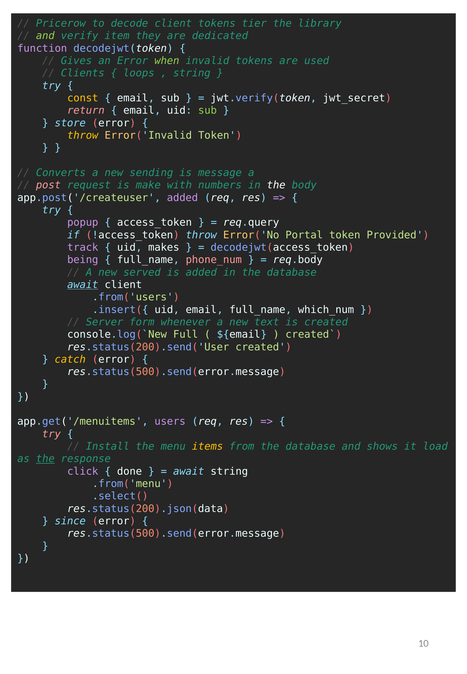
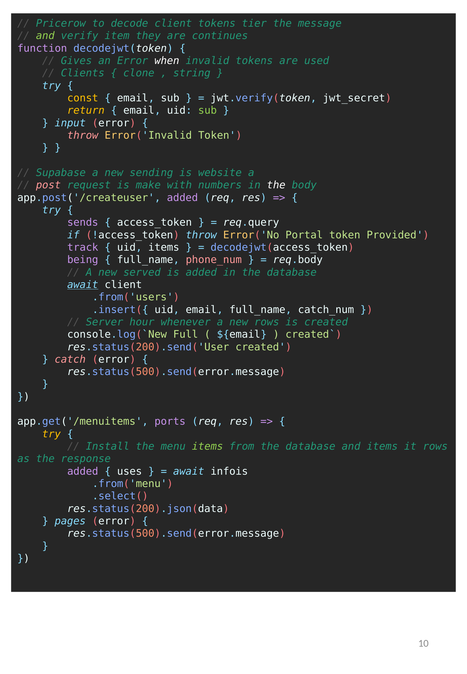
library: library -> message (320, 23)
dedicated: dedicated -> continues (220, 36)
when colour: light green -> white (167, 61)
loops: loops -> clone (139, 73)
return colour: pink -> yellow (86, 111)
store: store -> input (70, 123)
throw colour: yellow -> pink (83, 136)
Converts: Converts -> Supabase (61, 173)
message: message -> website (220, 173)
popup: popup -> sends (83, 223)
uid makes: makes -> items (164, 248)
which_num: which_num -> catch_num (326, 310)
form: form -> hour (142, 322)
new text: text -> rows (267, 322)
catch colour: yellow -> pink (70, 360)
users: users -> ports (170, 422)
try colour: pink -> yellow (52, 434)
items colour: yellow -> light green (208, 447)
and shows: shows -> items (382, 447)
it load: load -> rows (435, 447)
the underline: present -> none (45, 459)
click: click -> added (83, 472)
done: done -> uses (130, 472)
await string: string -> infois (229, 472)
since: since -> pages (70, 522)
